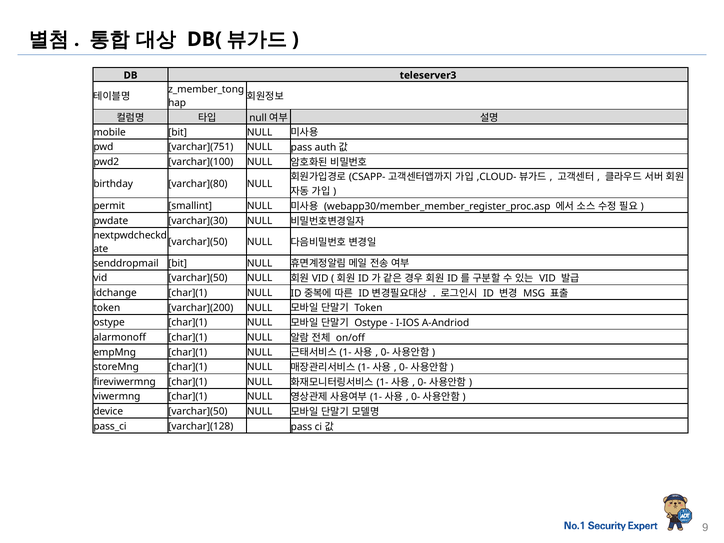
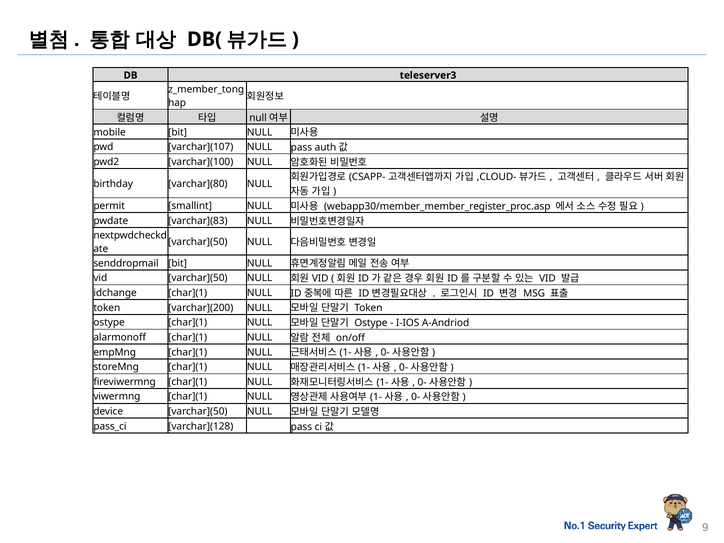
varchar](751: varchar](751 -> varchar](107 (201, 147)
varchar](30: varchar](30 -> varchar](83 (198, 221)
